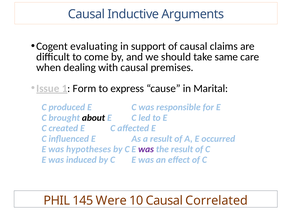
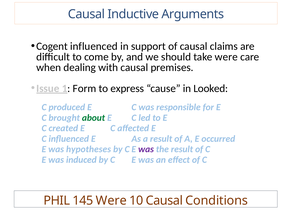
Cogent evaluating: evaluating -> influenced (94, 46)
take same: same -> were (226, 57)
Marital: Marital -> Looked (211, 88)
about colour: black -> green (94, 117)
Correlated: Correlated -> Conditions (217, 200)
